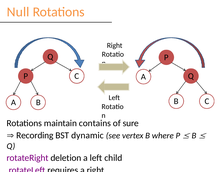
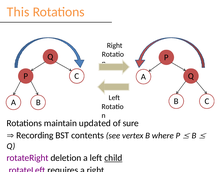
Null: Null -> This (18, 12)
contains: contains -> updated (95, 123)
dynamic: dynamic -> contents (88, 136)
child underline: none -> present (113, 158)
